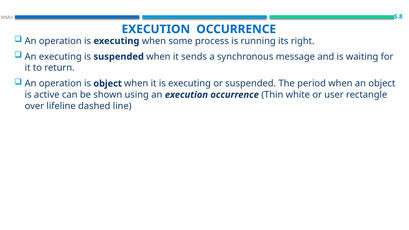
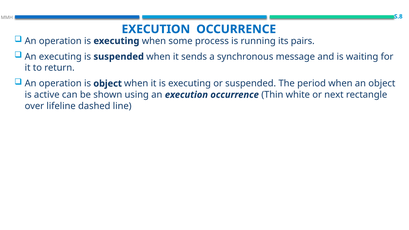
right: right -> pairs (303, 41)
user: user -> next (334, 95)
